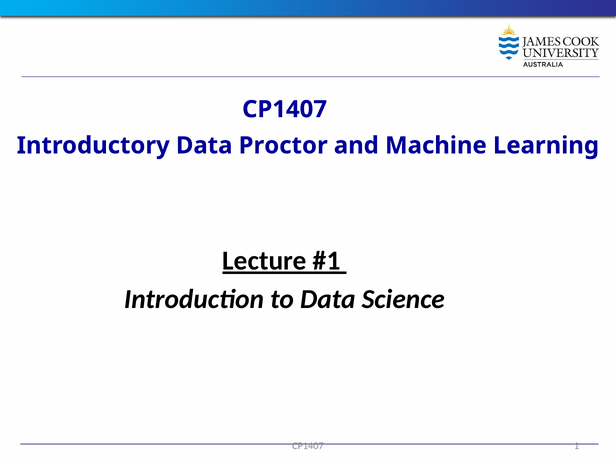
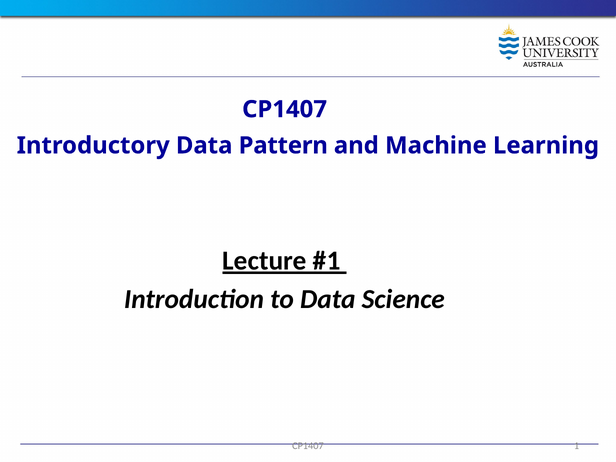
Proctor: Proctor -> Pattern (283, 145)
